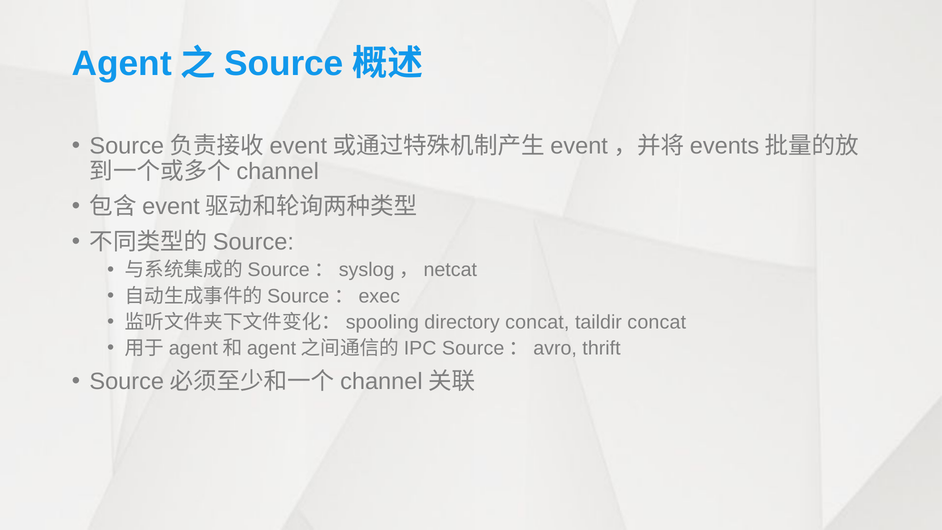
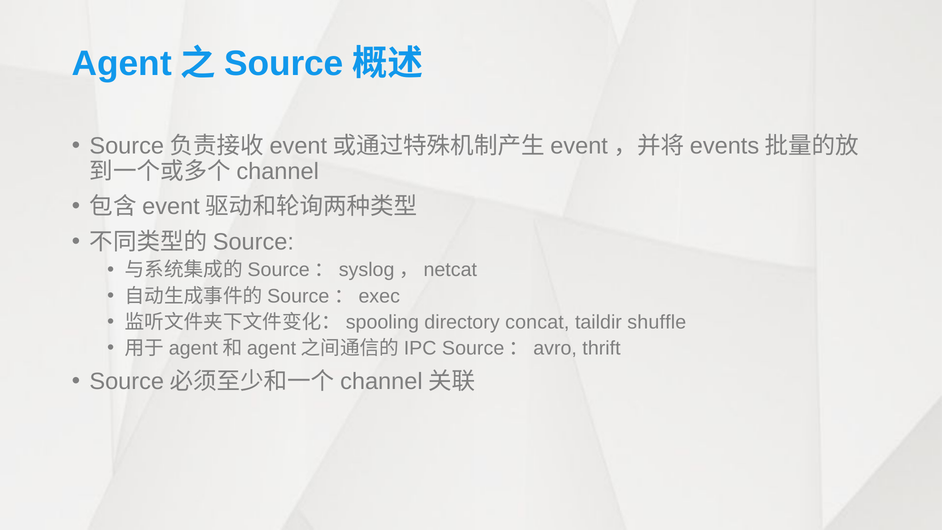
taildir concat: concat -> shuffle (657, 322)
